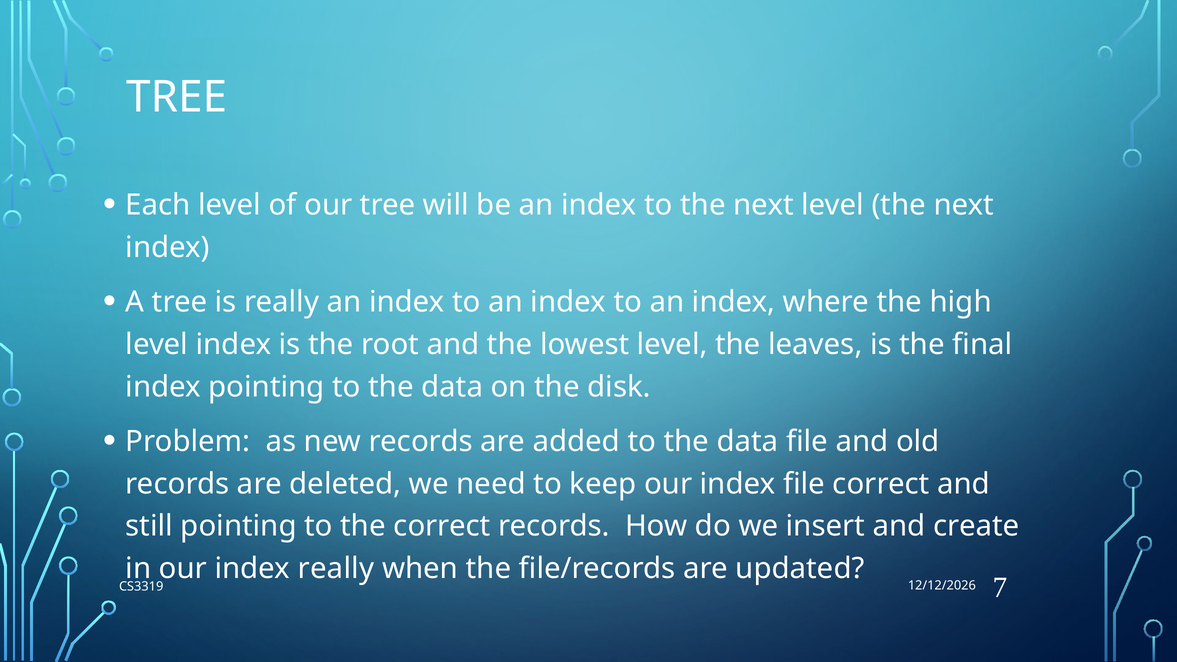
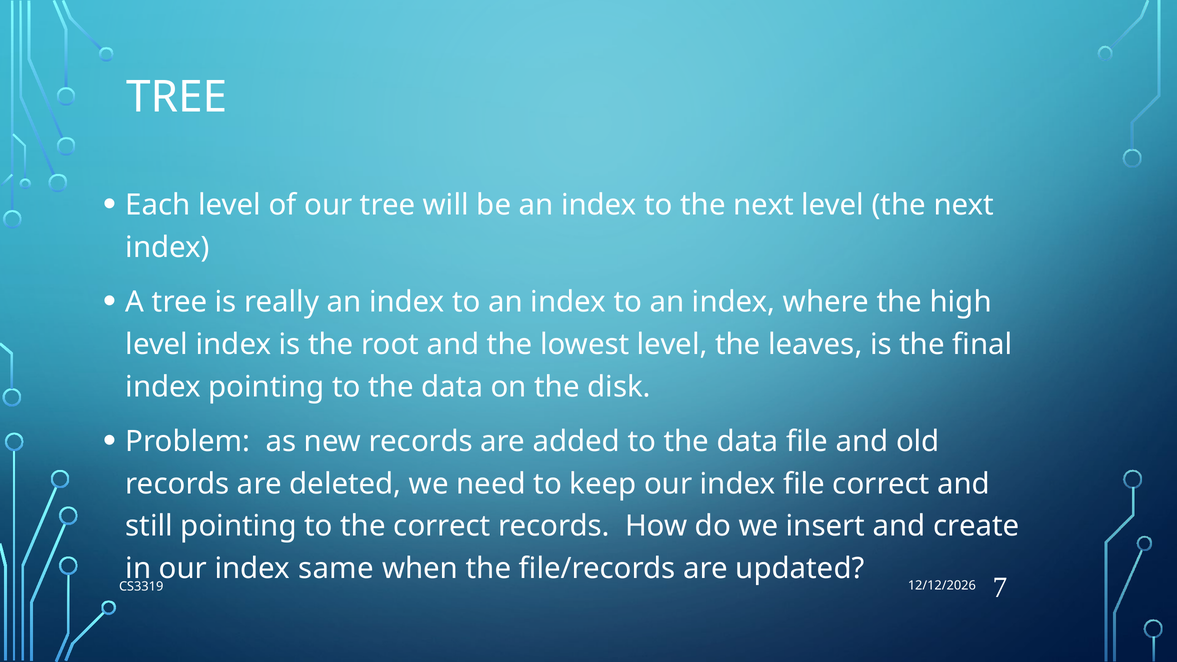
index really: really -> same (336, 569)
